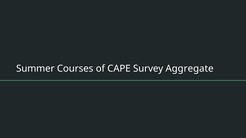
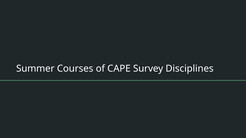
Aggregate: Aggregate -> Disciplines (190, 69)
